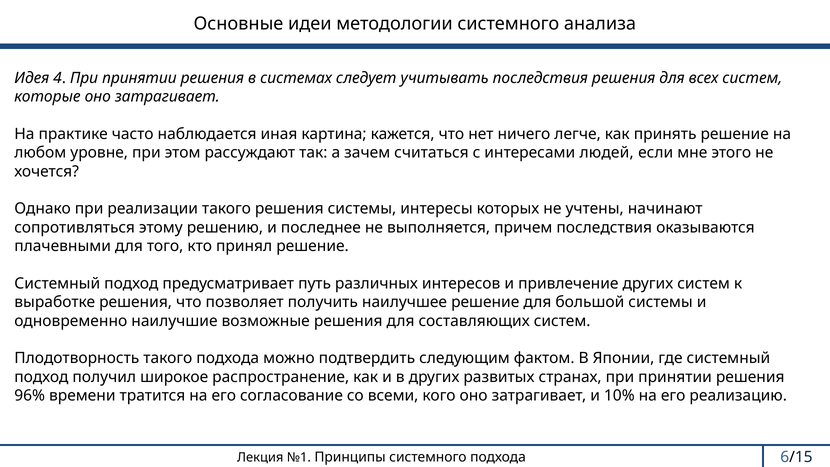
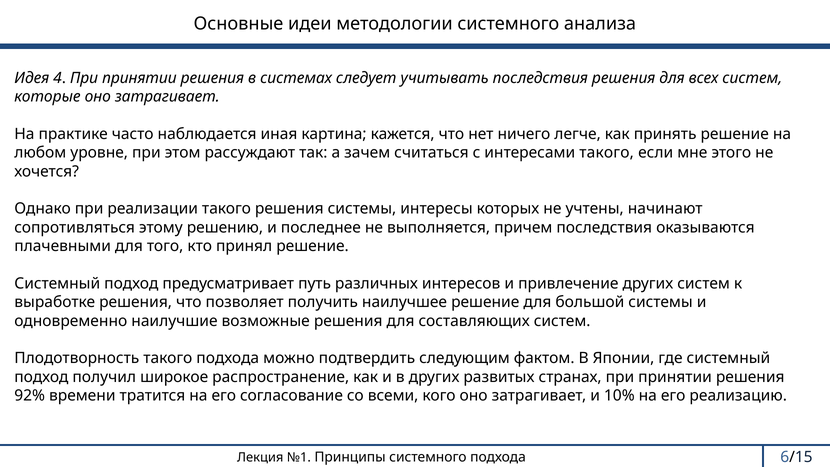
интересами людей: людей -> такого (607, 153)
96%: 96% -> 92% (30, 395)
